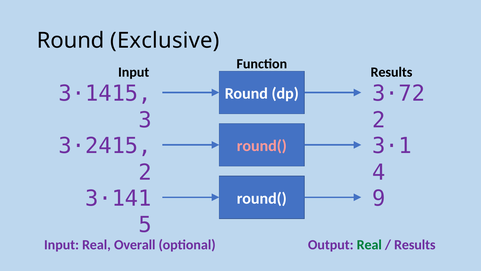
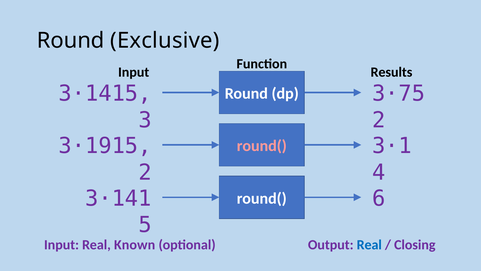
3·72: 3·72 -> 3·75 (399, 93)
3·2415: 3·2415 -> 3·1915 (105, 146)
9: 9 -> 6 (379, 198)
Overall: Overall -> Known (135, 244)
Real colour: green -> blue (369, 244)
Results: Results -> Closing (415, 244)
